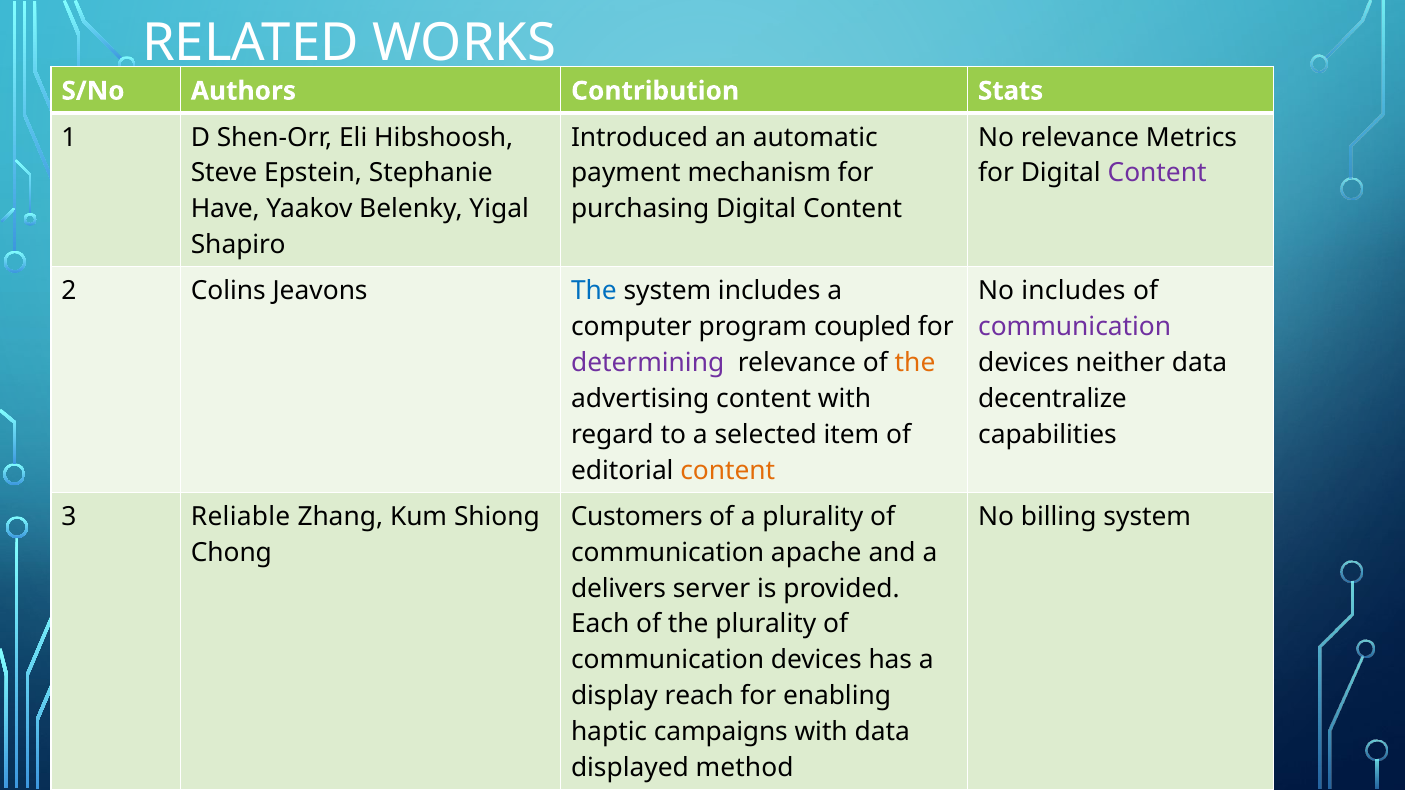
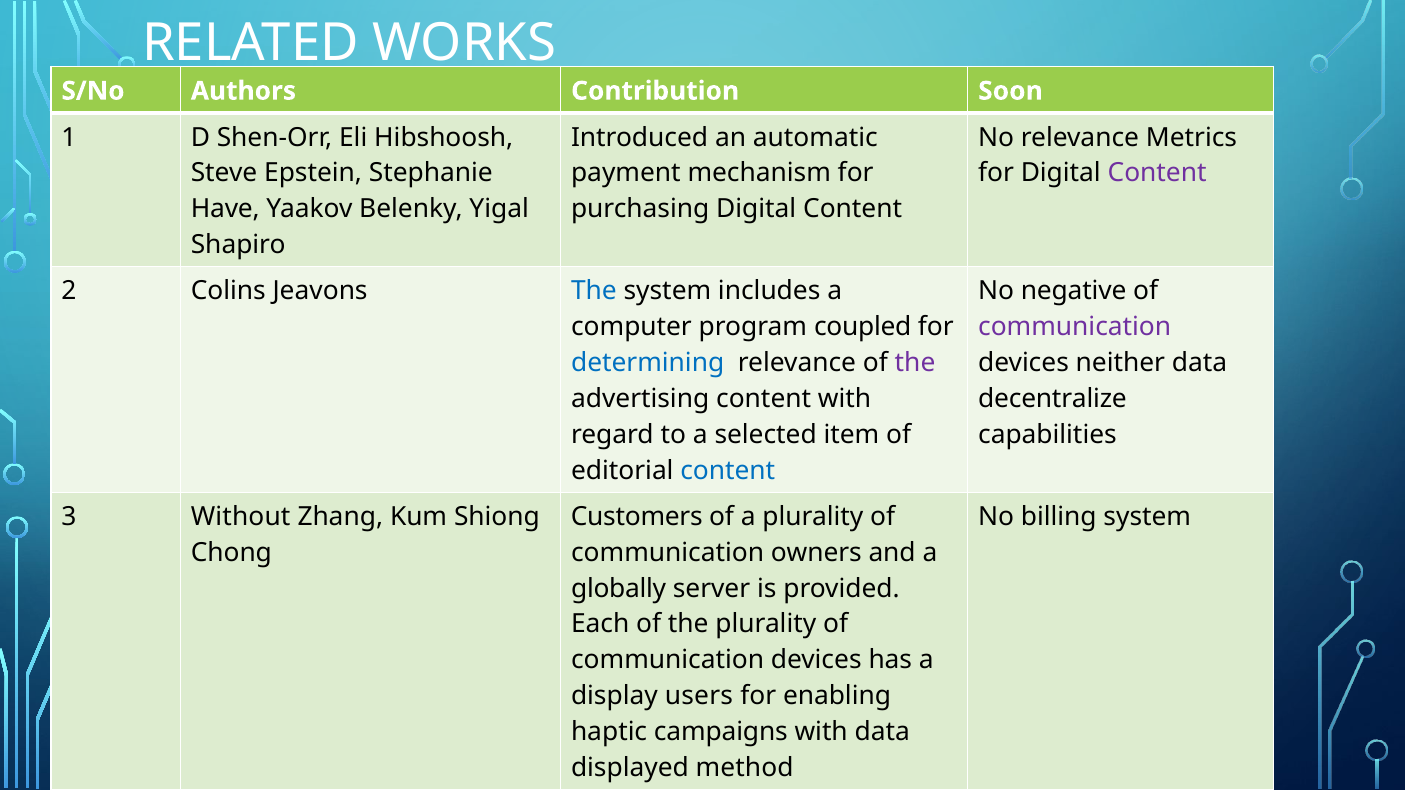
Stats: Stats -> Soon (1010, 91)
No includes: includes -> negative (1074, 291)
determining colour: purple -> blue (648, 363)
the colour: orange -> purple (915, 363)
content colour: orange -> blue (728, 471)
Reliable: Reliable -> Without (241, 517)
apache: apache -> owners (816, 553)
delivers: delivers -> globally (619, 589)
reach: reach -> users (699, 696)
